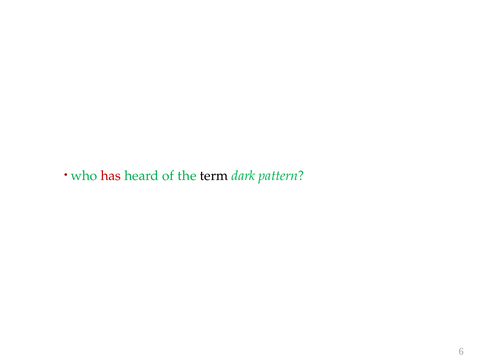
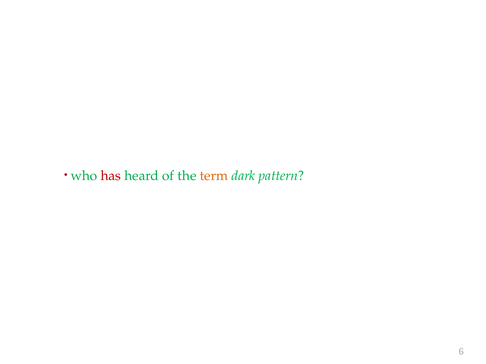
term colour: black -> orange (214, 176)
